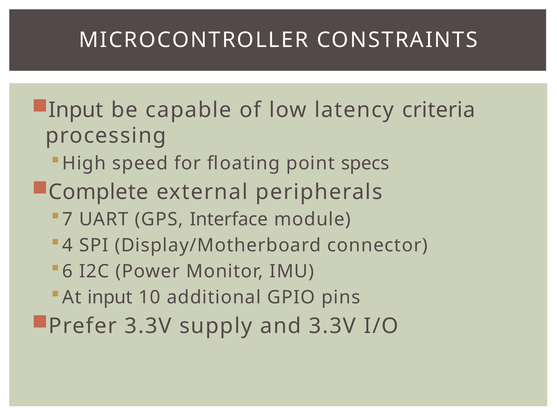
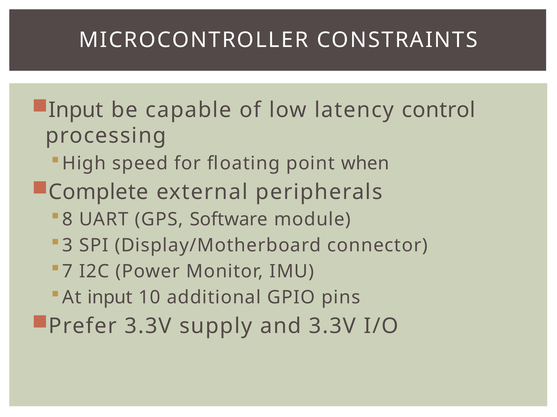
criteria: criteria -> control (439, 110)
specs: specs -> when (365, 164)
7: 7 -> 8 (68, 220)
Interface: Interface -> Software (229, 220)
4: 4 -> 3 (68, 246)
6: 6 -> 7 (68, 272)
